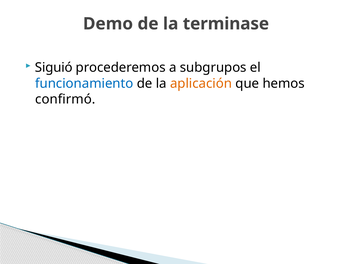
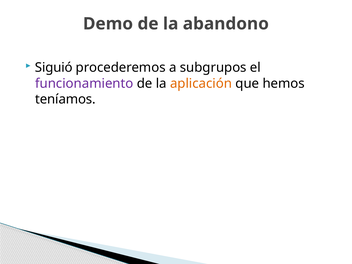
terminase: terminase -> abandono (226, 24)
funcionamiento colour: blue -> purple (84, 83)
confirmó: confirmó -> teníamos (65, 99)
